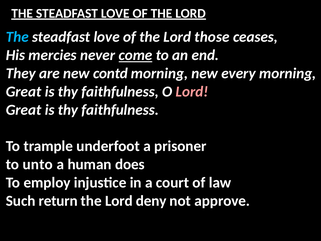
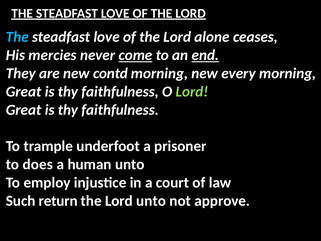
those: those -> alone (212, 37)
end underline: none -> present (205, 55)
Lord colour: pink -> light green (192, 91)
unto: unto -> does (38, 164)
human does: does -> unto (130, 164)
Lord deny: deny -> unto (151, 201)
